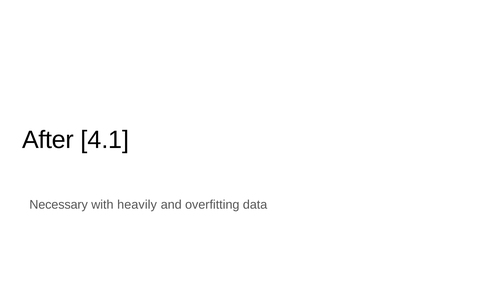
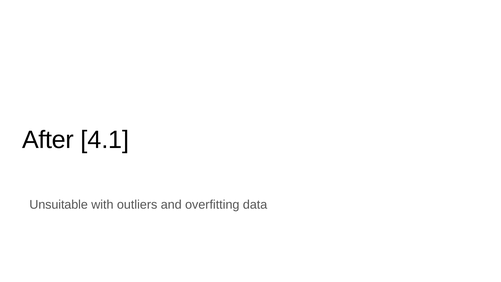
Necessary: Necessary -> Unsuitable (59, 205)
heavily: heavily -> outliers (137, 205)
